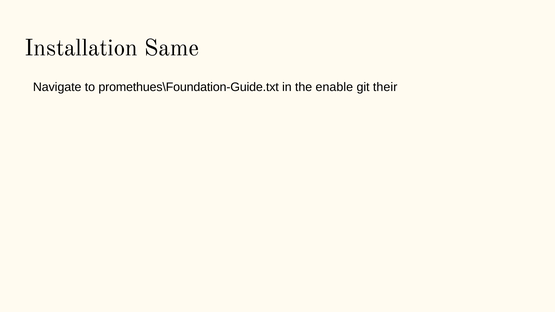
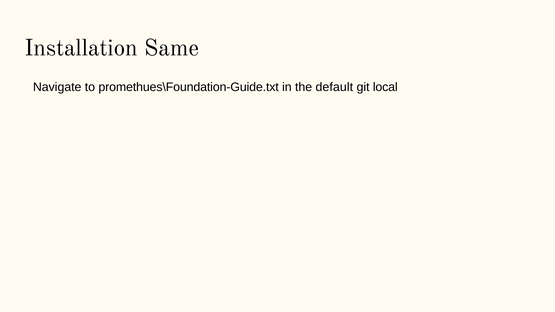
enable: enable -> default (334, 87)
their: their -> local (385, 87)
